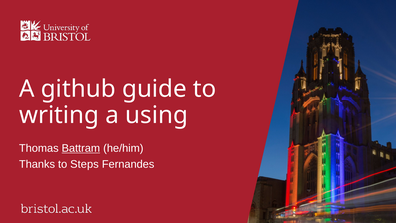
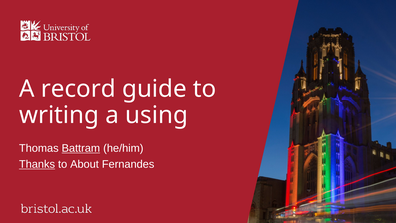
github: github -> record (78, 89)
Thanks underline: none -> present (37, 164)
Steps: Steps -> About (85, 164)
